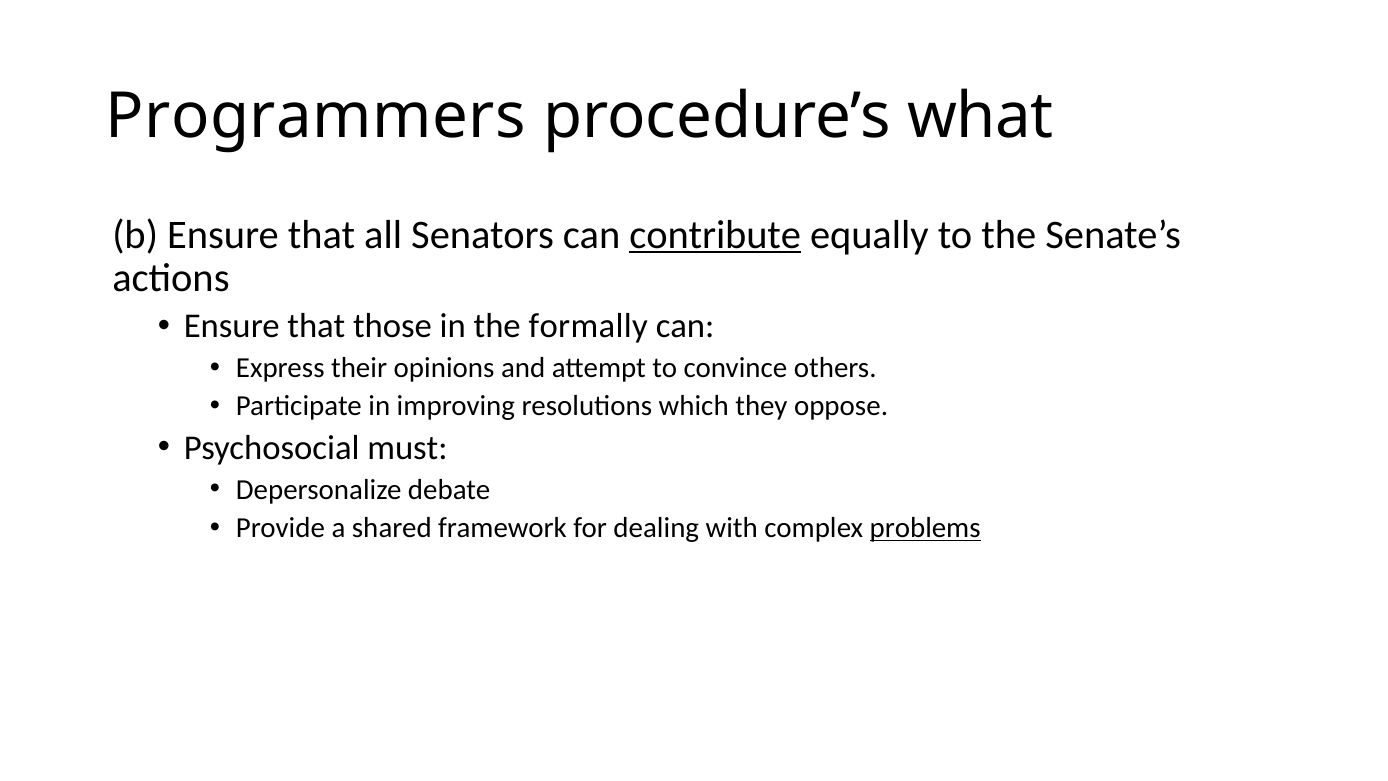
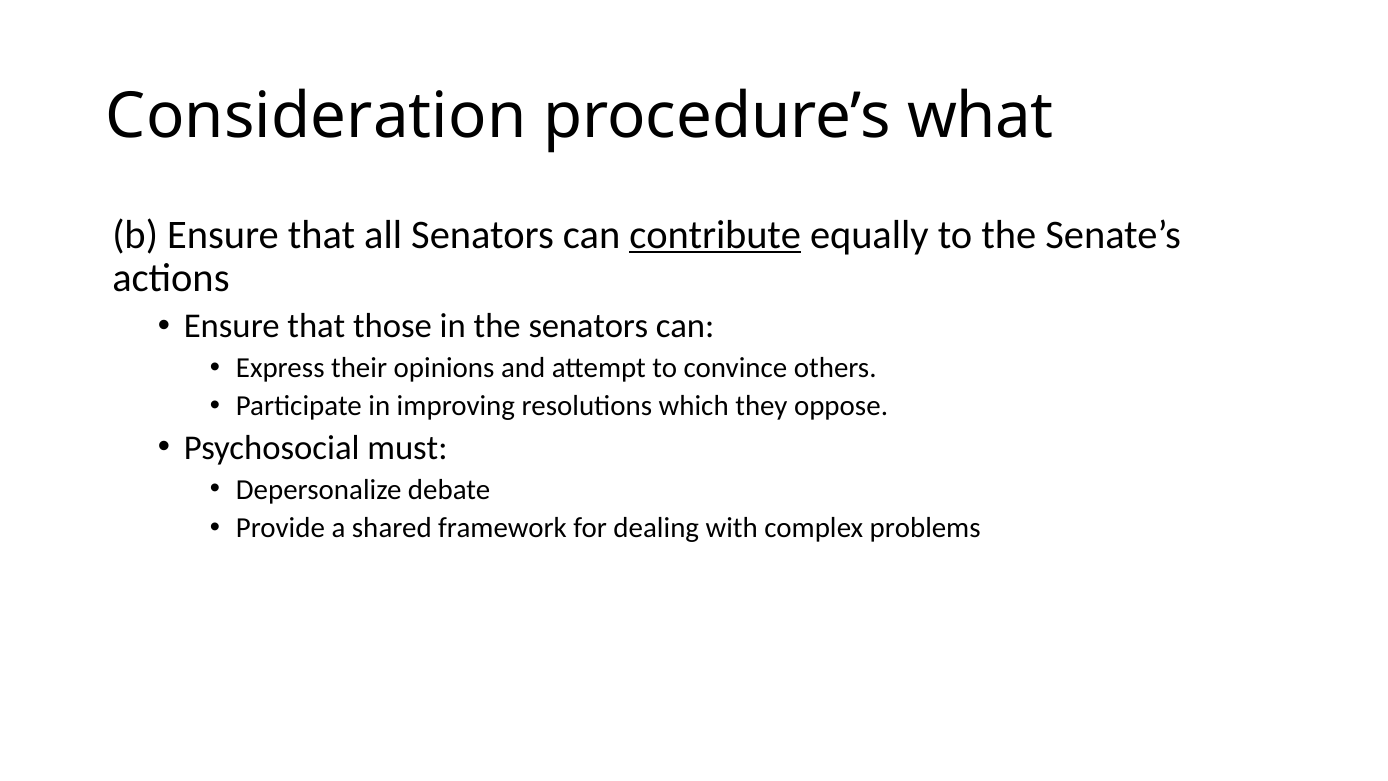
Programmers: Programmers -> Consideration (316, 117)
the formally: formally -> senators (588, 326)
problems underline: present -> none (925, 528)
